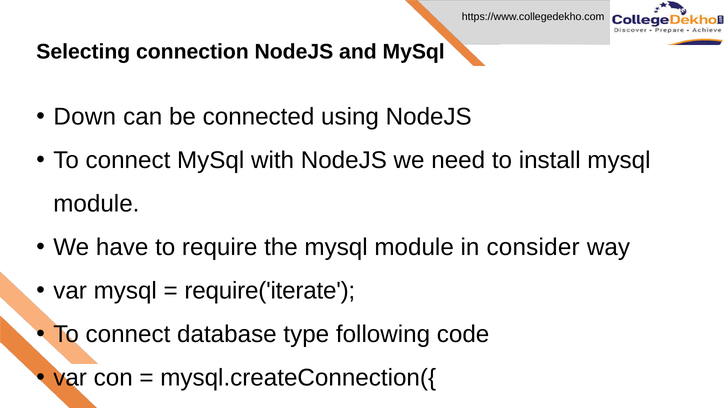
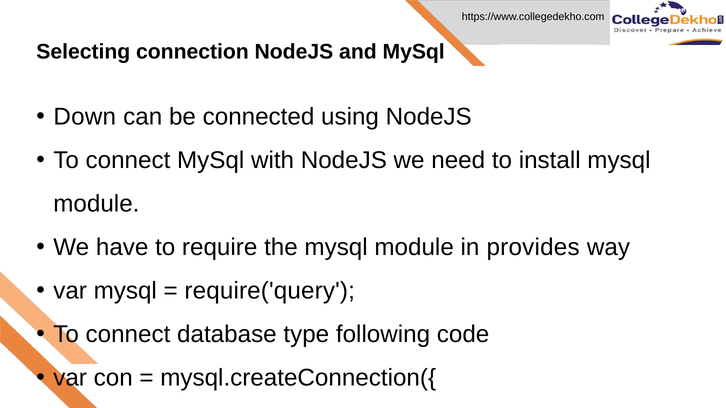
consider: consider -> provides (533, 248)
require('iterate: require('iterate -> require('query (270, 291)
